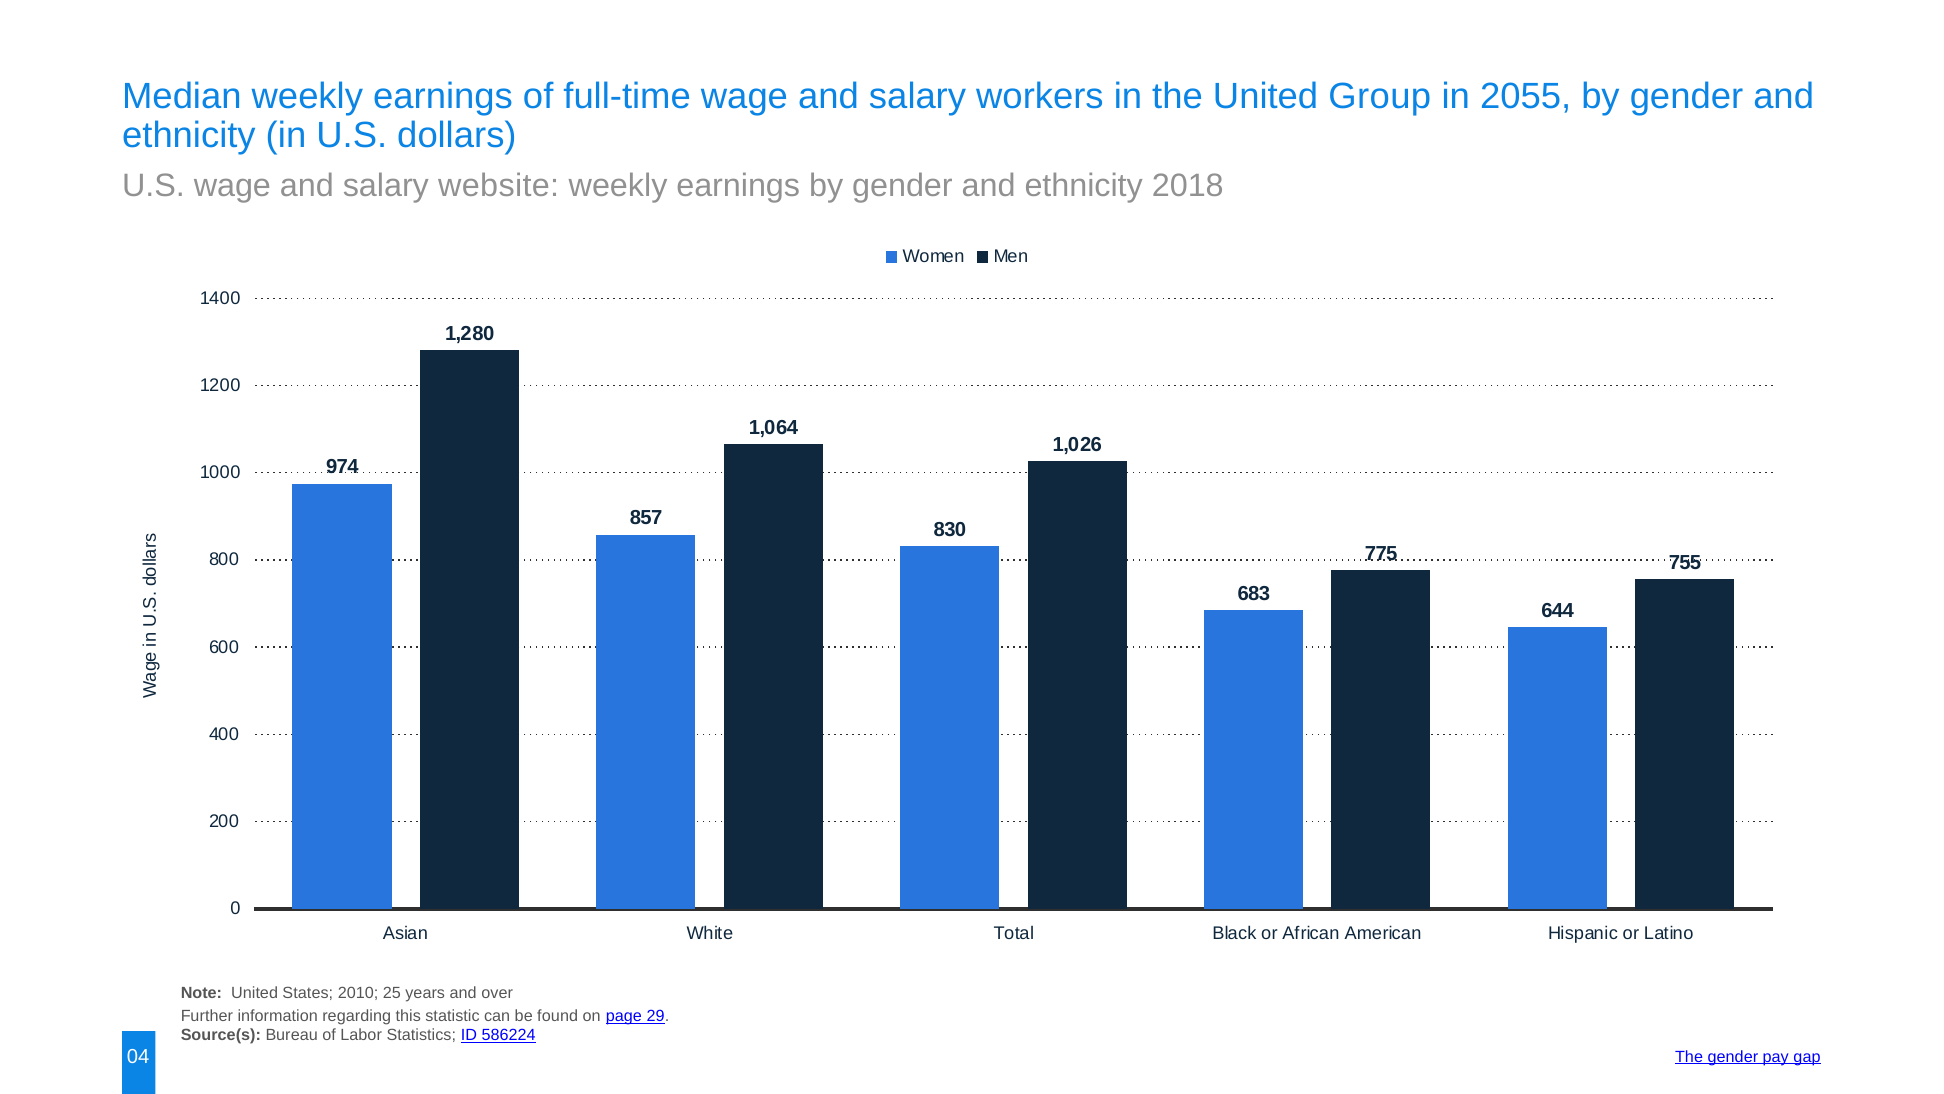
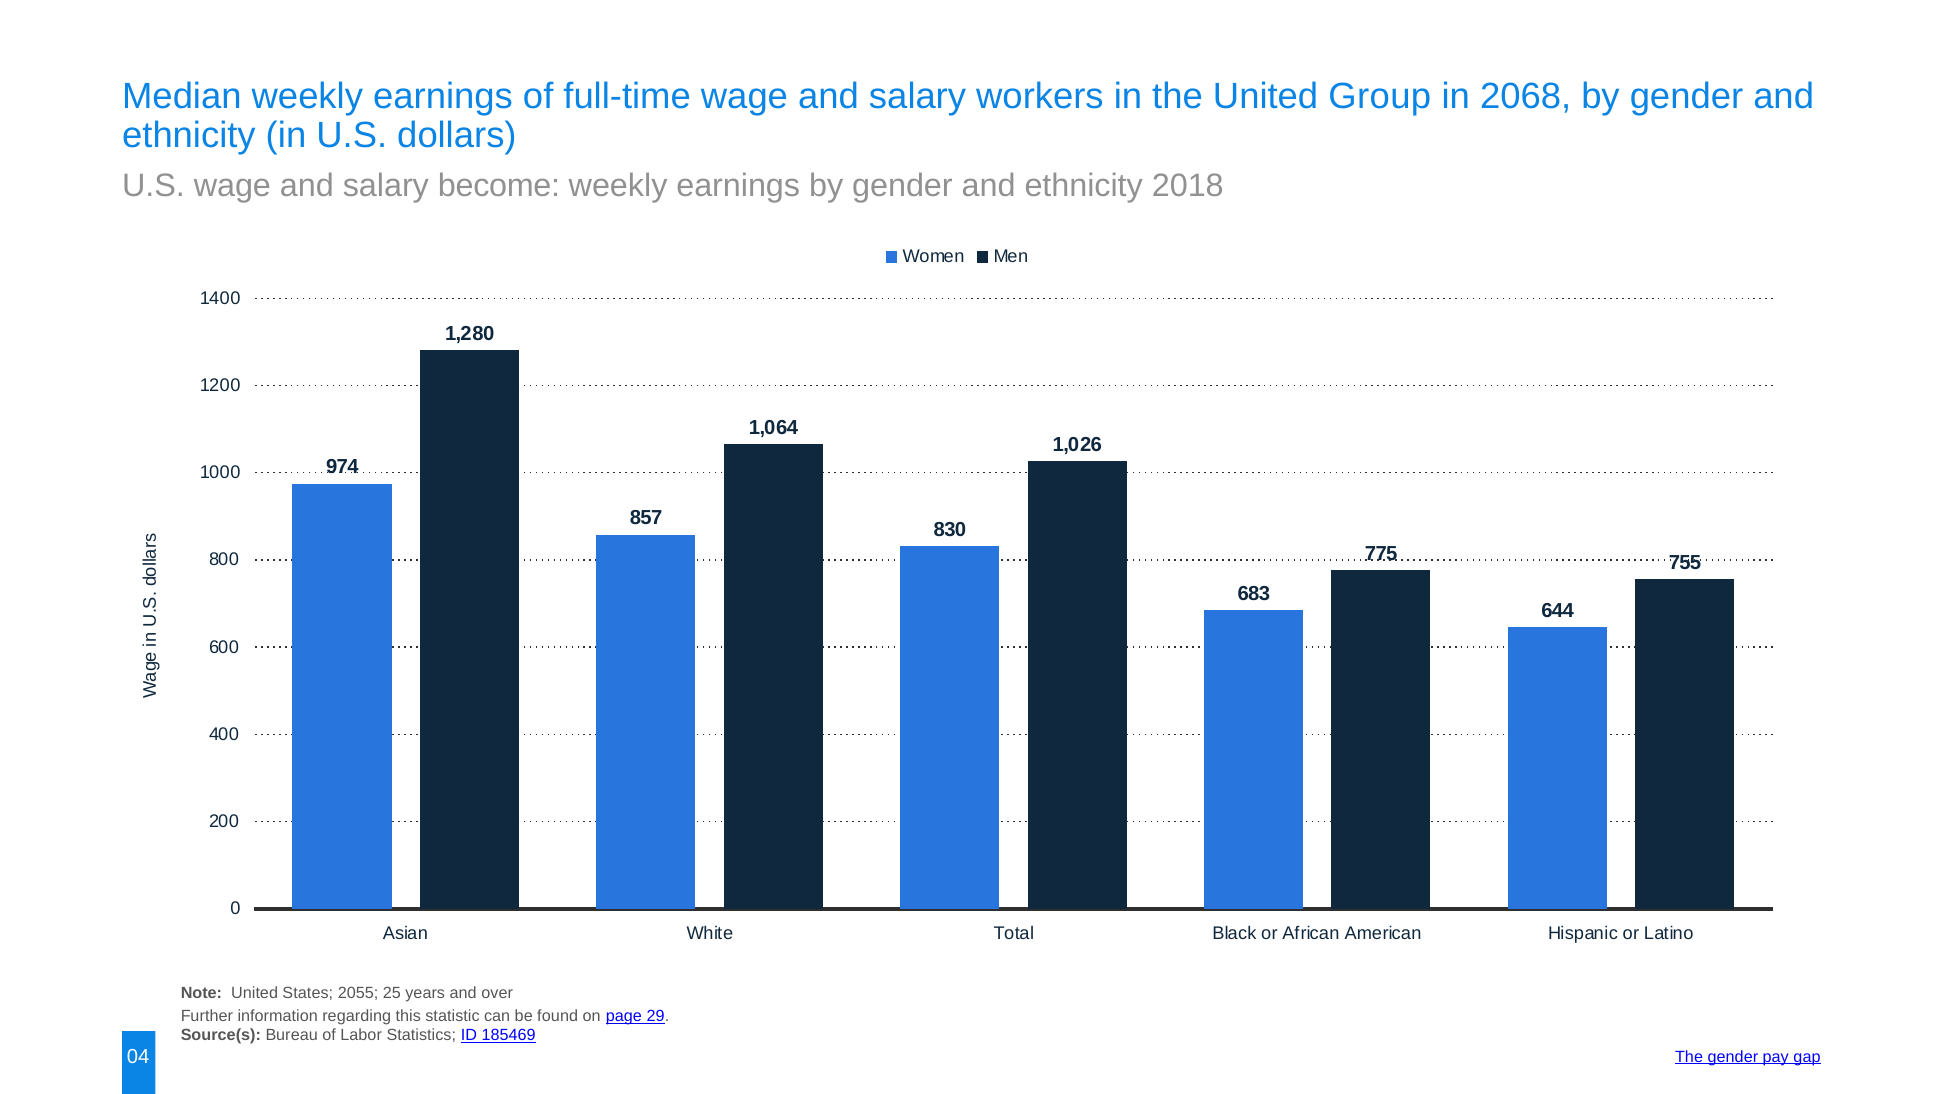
2055: 2055 -> 2068 (1526, 97)
website: website -> become (499, 185)
2010: 2010 -> 2055 (358, 992)
586224: 586224 -> 185469 (509, 1035)
